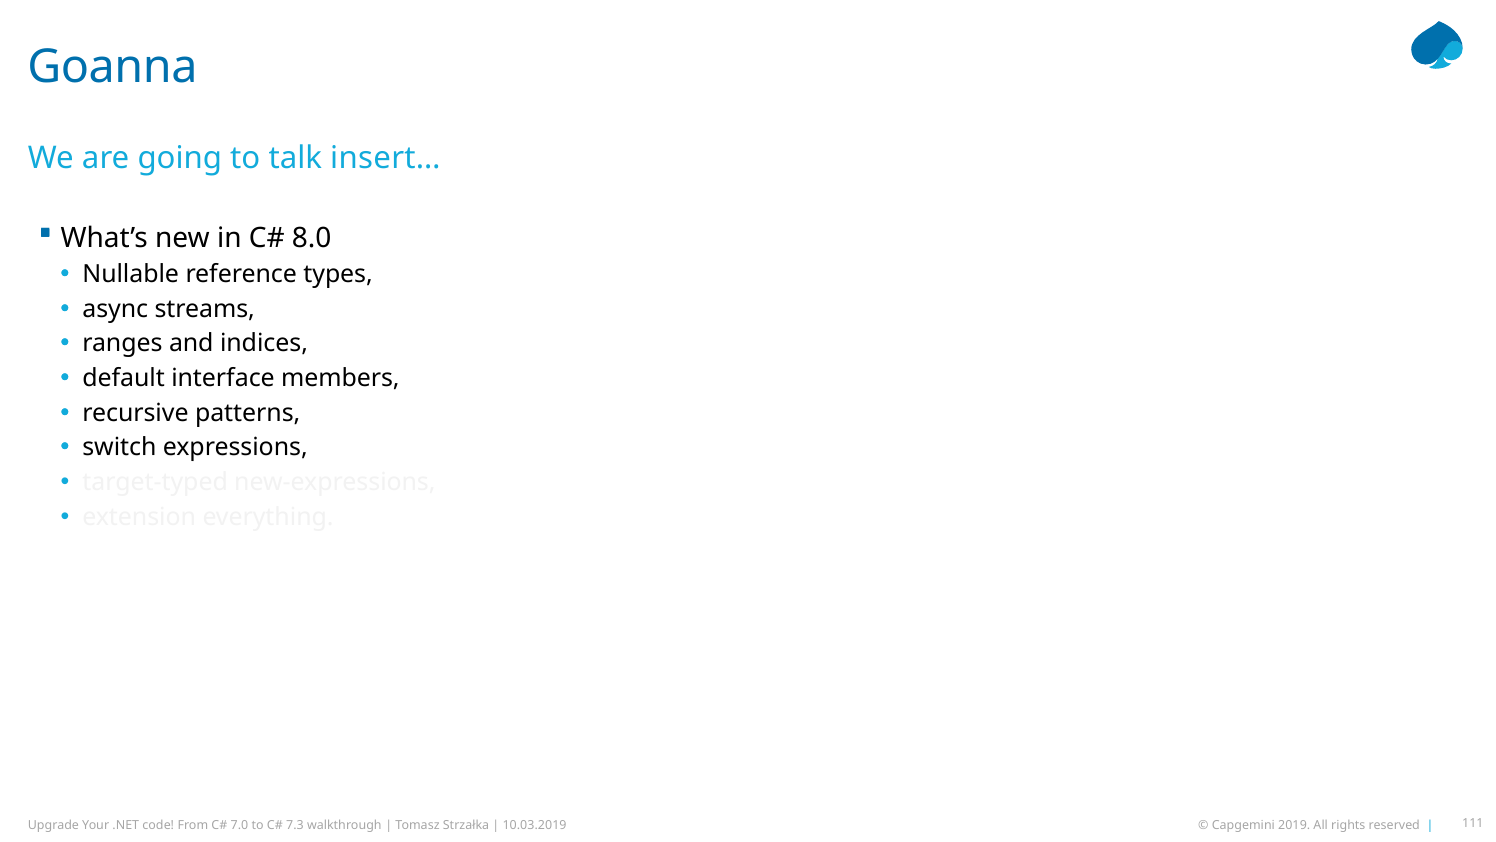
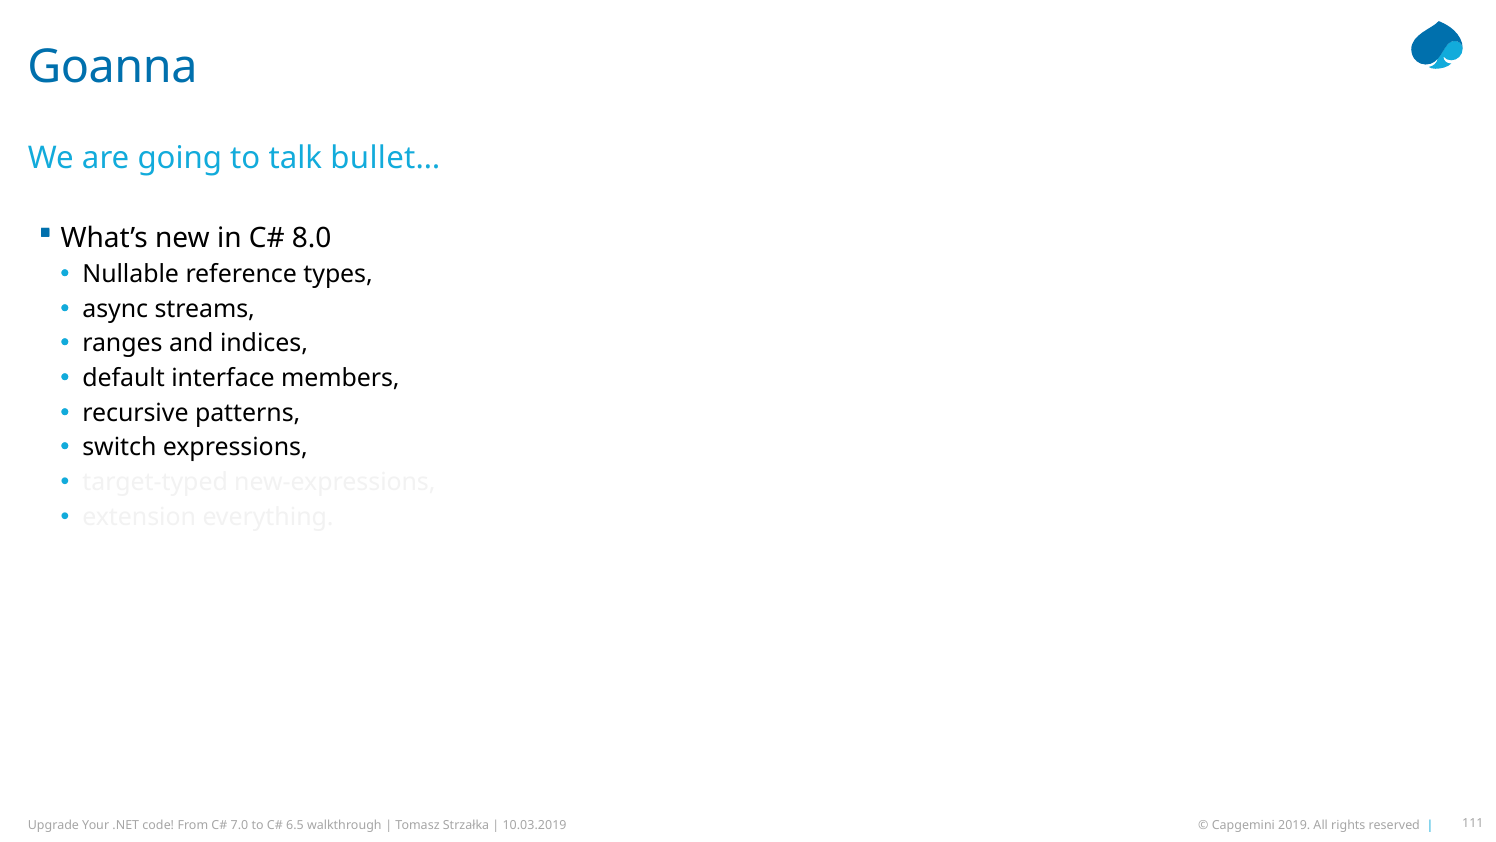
insert…: insert… -> bullet… (385, 158)
7.3: 7.3 -> 6.5 (295, 824)
